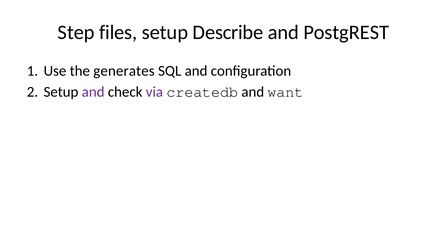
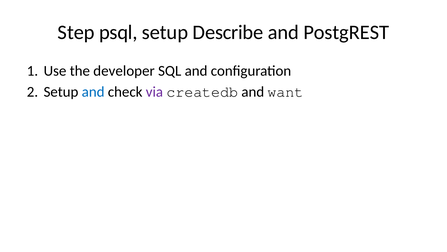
files: files -> psql (118, 32)
generates: generates -> developer (124, 71)
and colour: purple -> blue (93, 92)
